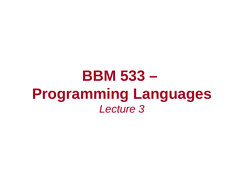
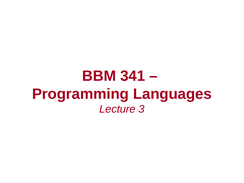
533: 533 -> 341 (133, 76)
